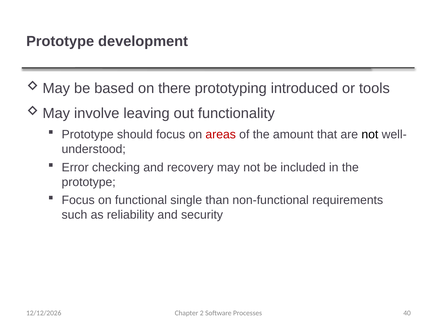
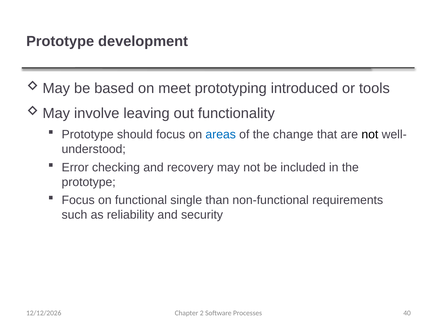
there: there -> meet (174, 88)
areas colour: red -> blue (221, 134)
amount: amount -> change (293, 134)
